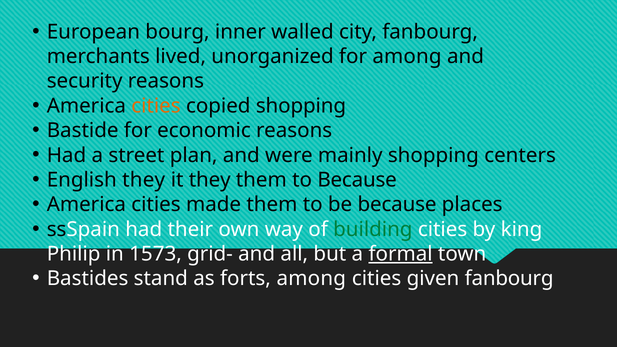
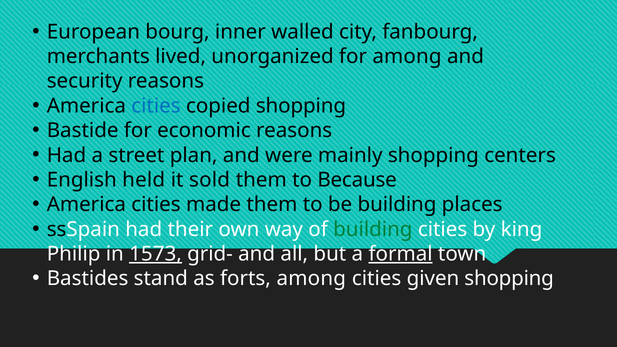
cities colour: orange -> blue (156, 106)
English they: they -> held (144, 180)
it they: they -> sold (210, 180)
be because: because -> building (397, 205)
1573 underline: none -> present (156, 254)
given fanbourg: fanbourg -> shopping (509, 279)
